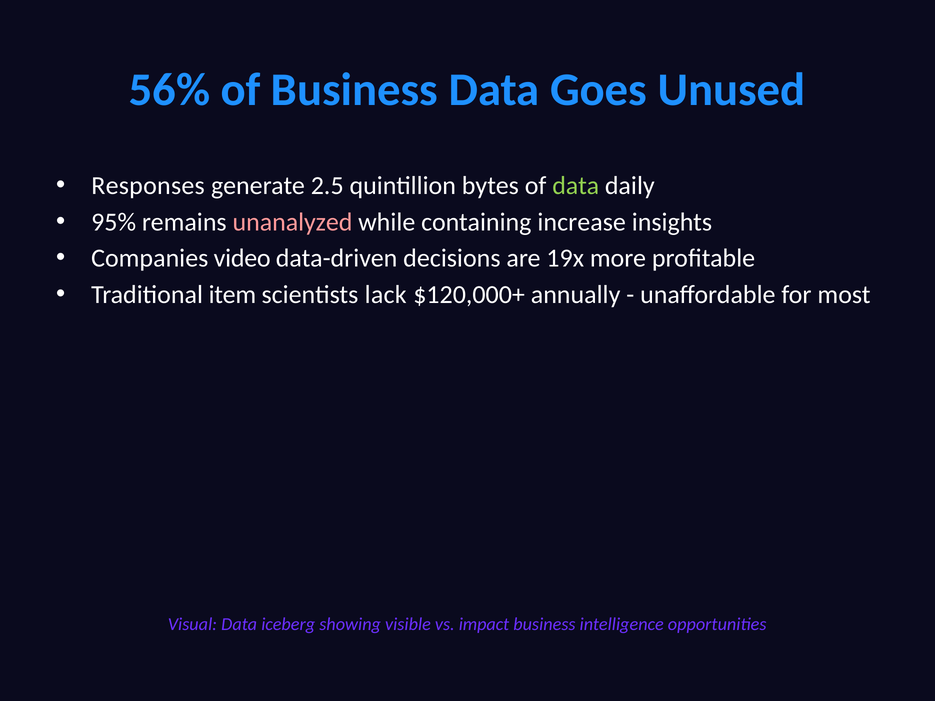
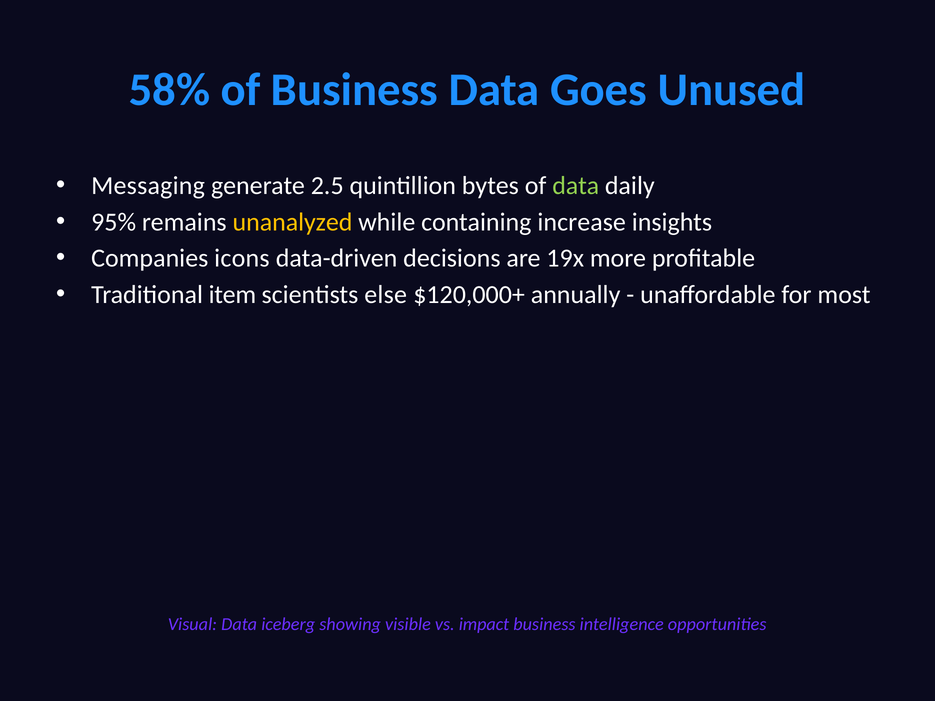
56%: 56% -> 58% (169, 90)
Responses: Responses -> Messaging (148, 186)
unanalyzed colour: pink -> yellow (293, 222)
video: video -> icons (242, 258)
lack: lack -> else (386, 295)
